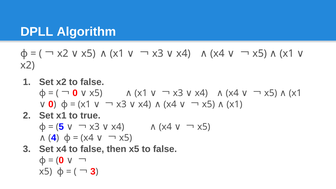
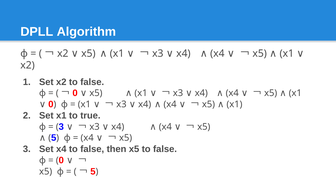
5: 5 -> 3 (61, 127)
4: 4 -> 5 (54, 138)
3: 3 -> 5 (93, 171)
